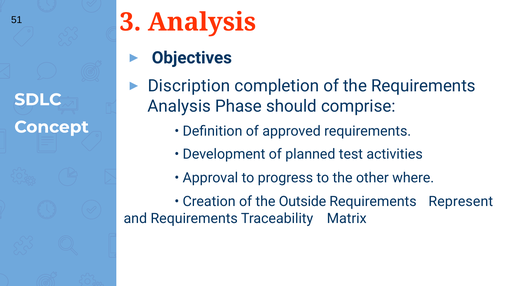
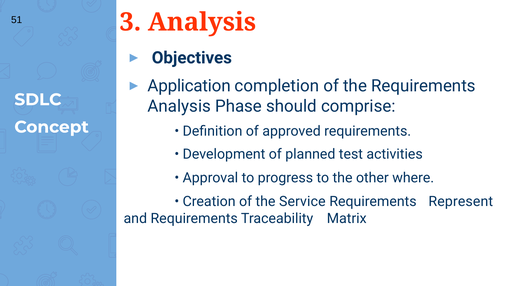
Discription: Discription -> Application (189, 86)
Outside: Outside -> Service (302, 201)
